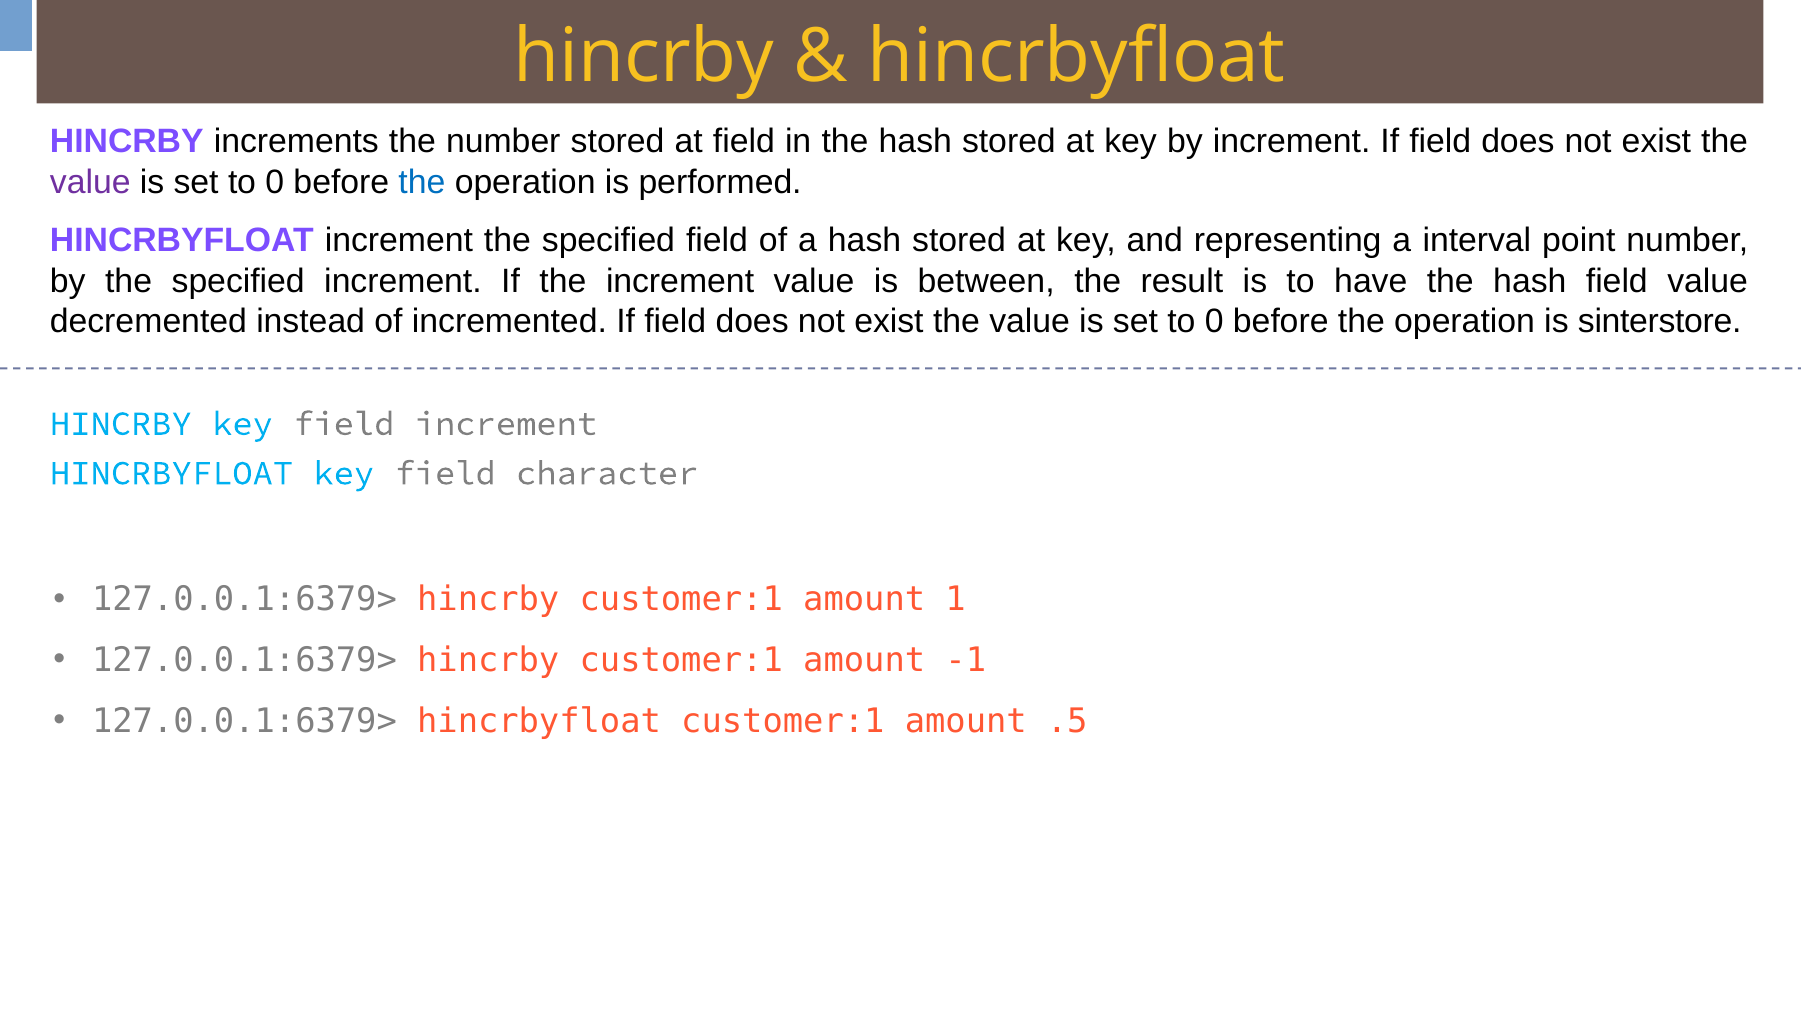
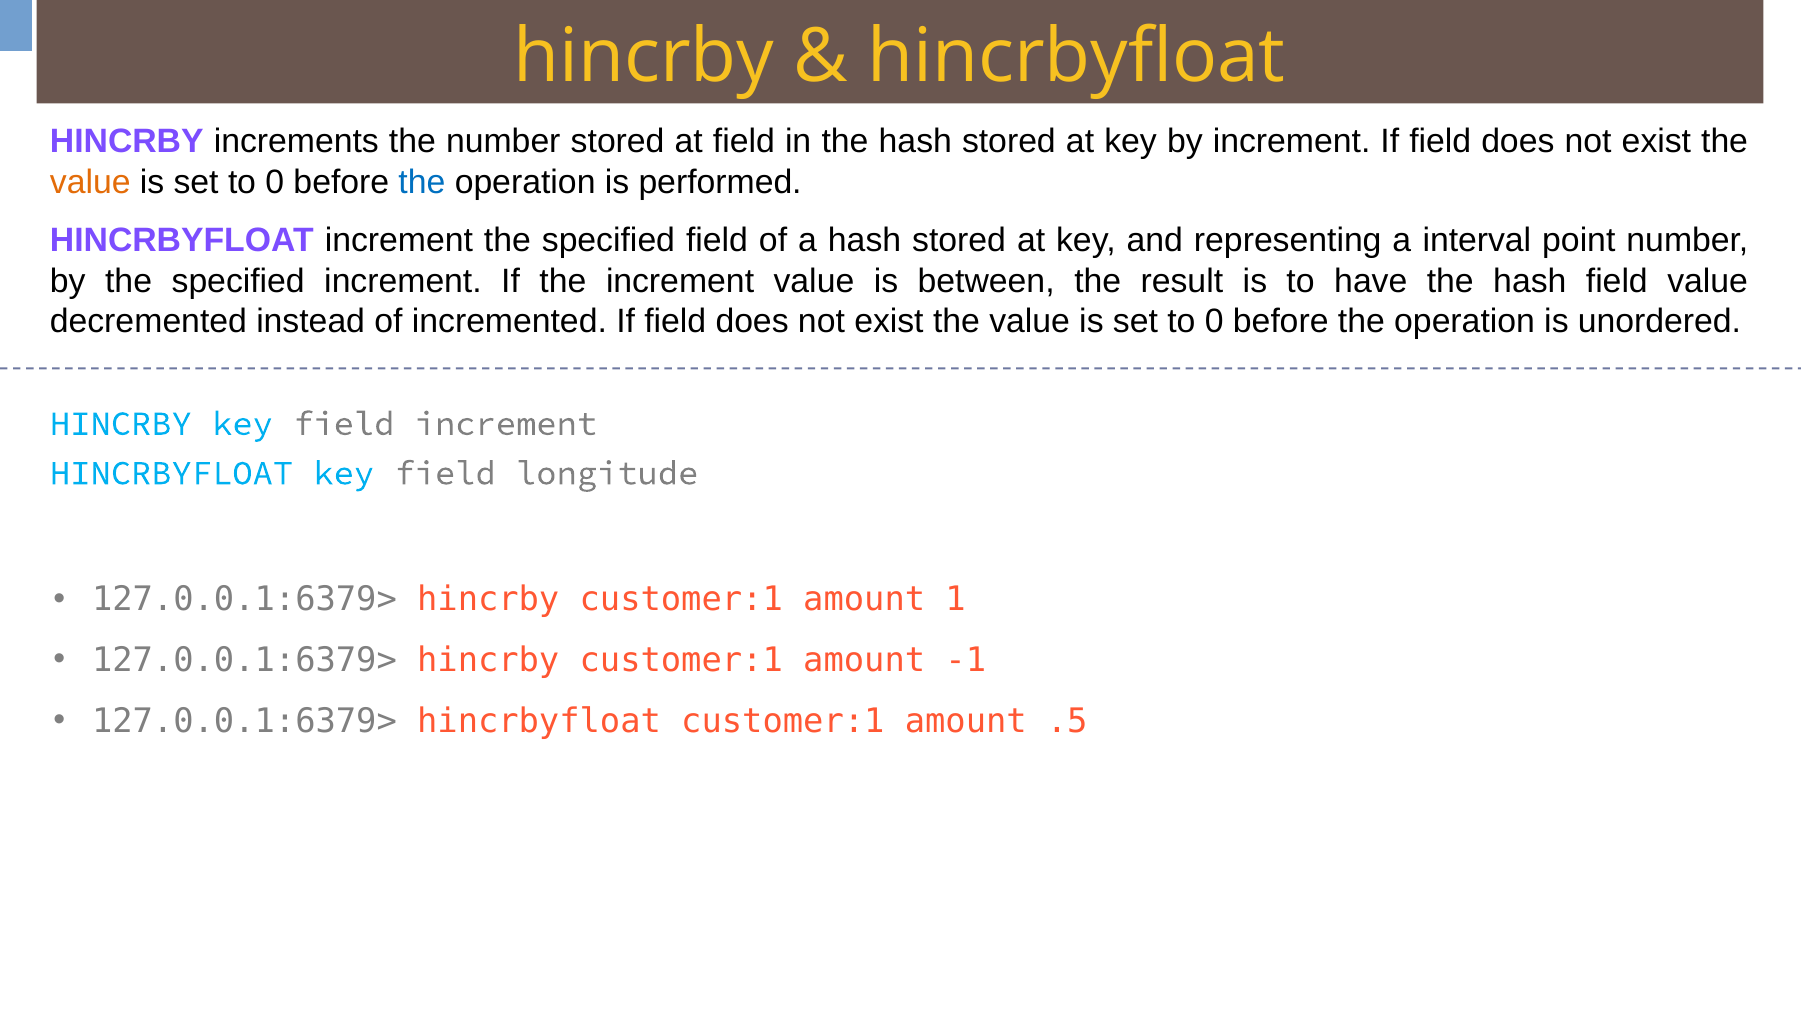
value colour: purple -> orange (90, 182)
sinterstore: sinterstore -> unordered (1660, 322)
character: character -> longitude (607, 473)
